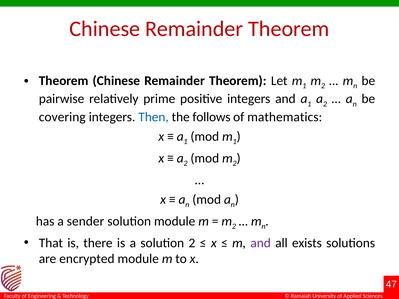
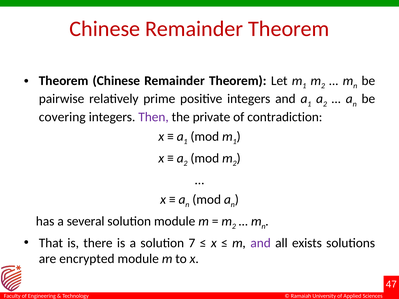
Then colour: blue -> purple (154, 117)
follows: follows -> private (211, 117)
mathematics: mathematics -> contradiction (285, 117)
sender: sender -> several (86, 221)
solution 2: 2 -> 7 (192, 243)
